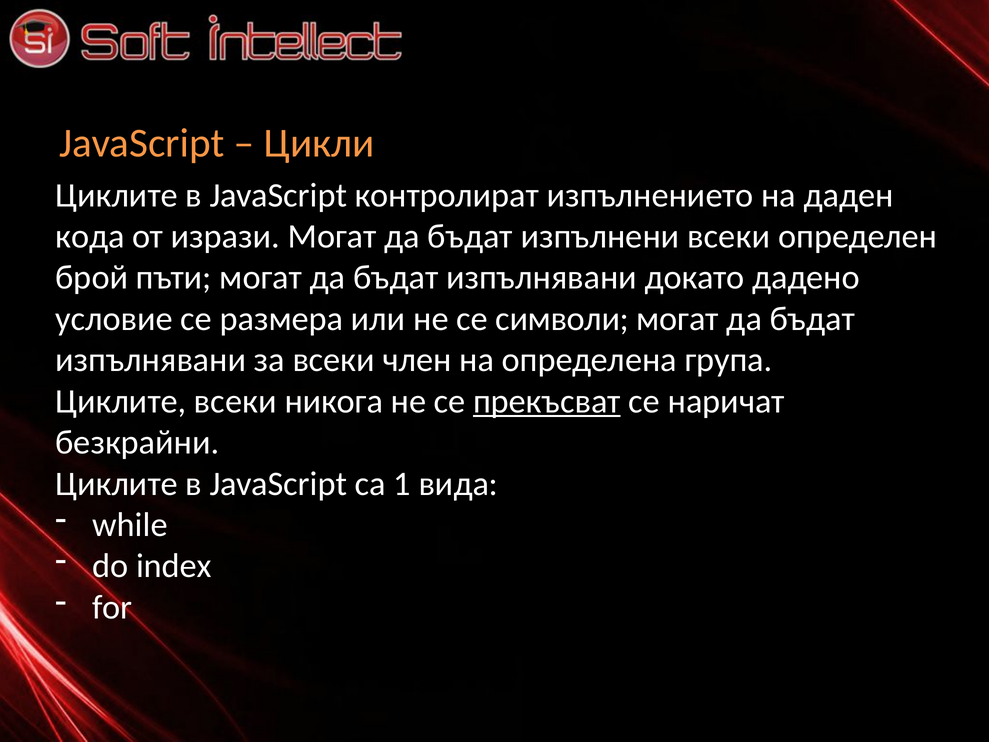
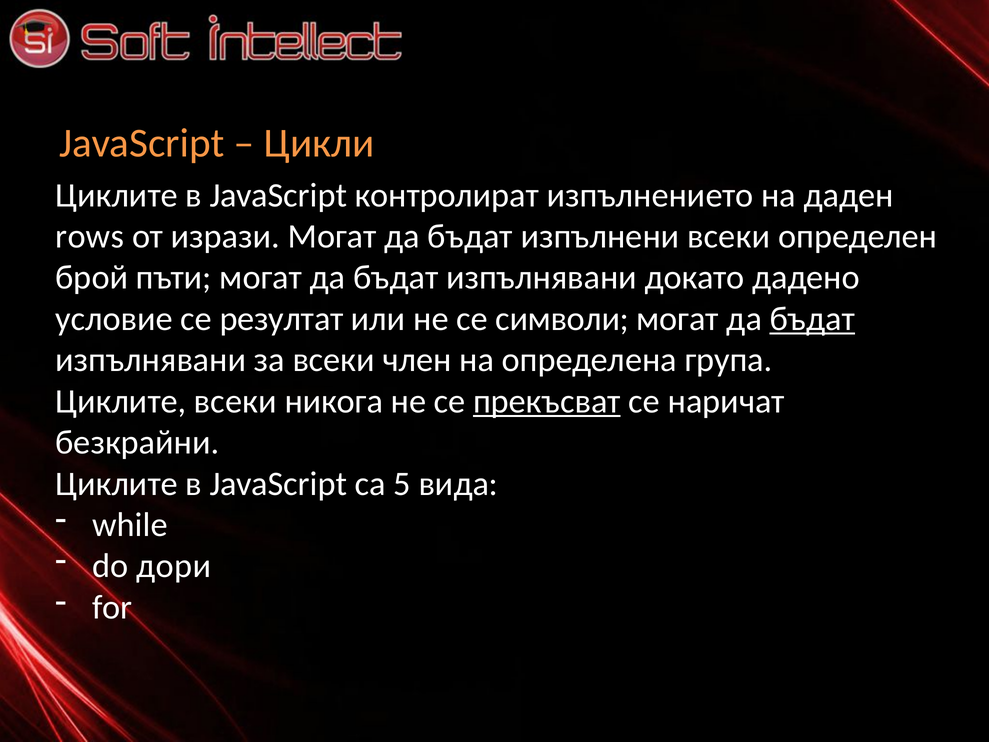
кода: кода -> rows (90, 236)
размера: размера -> резултат (282, 319)
бъдат underline: none -> present (812, 319)
1: 1 -> 5 (402, 484)
index: index -> дори (174, 566)
